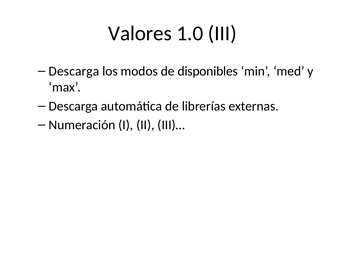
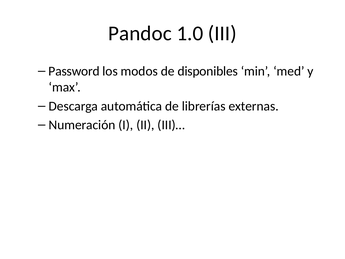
Valores: Valores -> Pandoc (140, 33)
Descarga: Descarga -> Password (74, 71)
